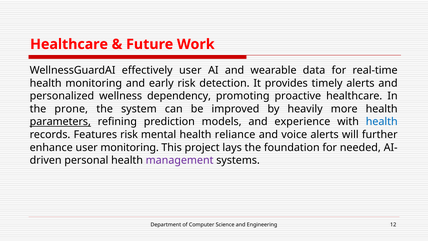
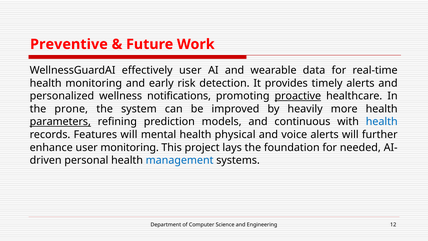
Healthcare: Healthcare -> Preventive (69, 44)
dependency: dependency -> notifications (179, 96)
proactive underline: none -> present (298, 96)
experience: experience -> continuous (302, 122)
Features risk: risk -> will (129, 134)
reliance: reliance -> physical (235, 134)
management colour: purple -> blue (180, 160)
